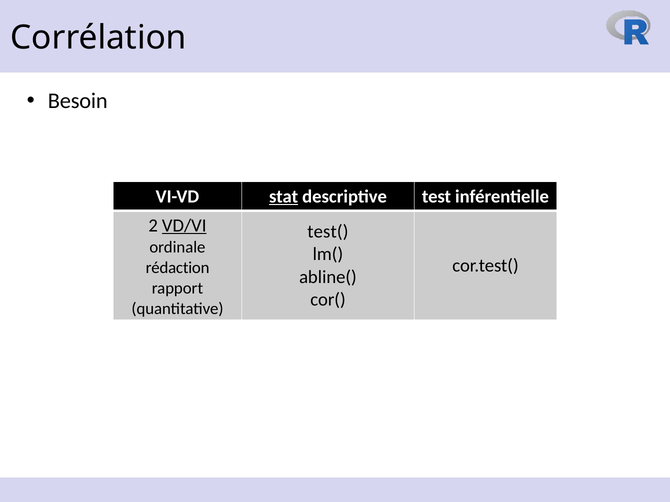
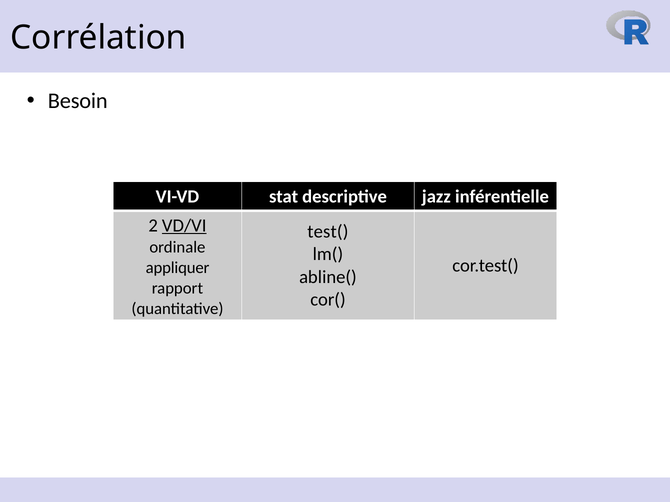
stat underline: present -> none (284, 197)
test: test -> jazz (436, 197)
rédaction: rédaction -> appliquer (178, 268)
